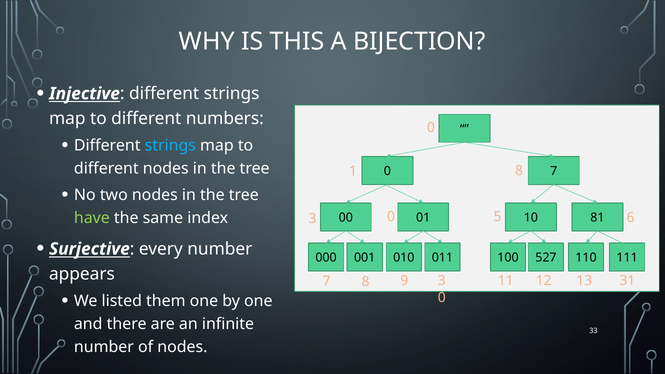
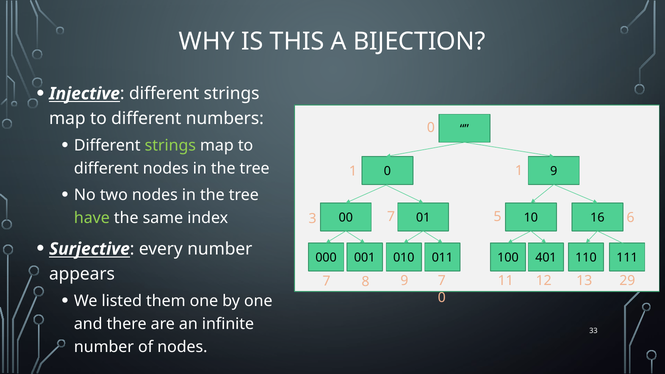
strings colour: light blue -> light green (170, 146)
1 8: 8 -> 1 (519, 171)
0 7: 7 -> 9 (554, 171)
81: 81 -> 16 (597, 218)
0: 0 -> 7 (391, 217)
527: 527 -> 401 (546, 258)
31: 31 -> 29 (627, 281)
9 3: 3 -> 7 (442, 281)
